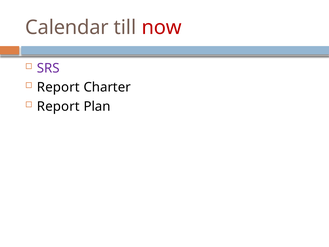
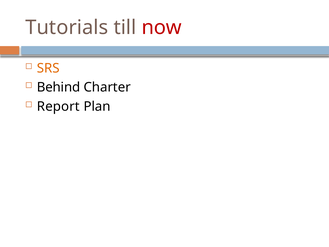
Calendar: Calendar -> Tutorials (67, 27)
SRS colour: purple -> orange (48, 68)
Report: Report -> Behind (59, 87)
